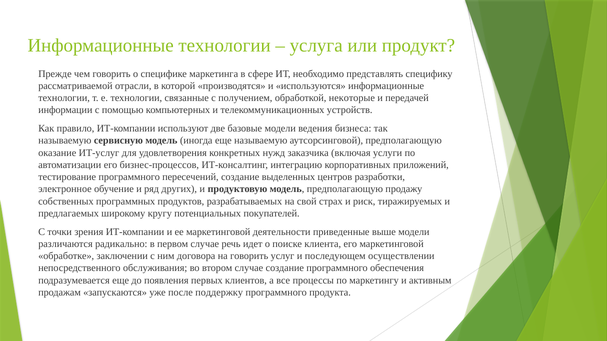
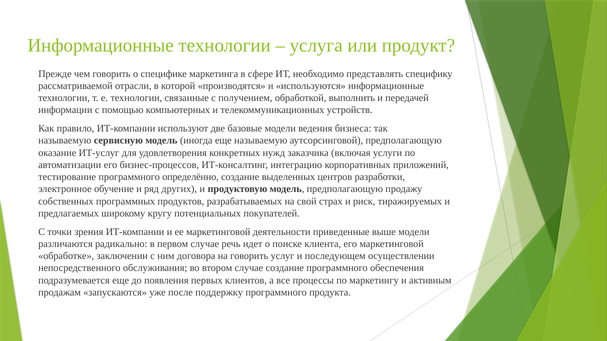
некоторые: некоторые -> выполнить (352, 98)
пересечений: пересечений -> определённо (190, 177)
